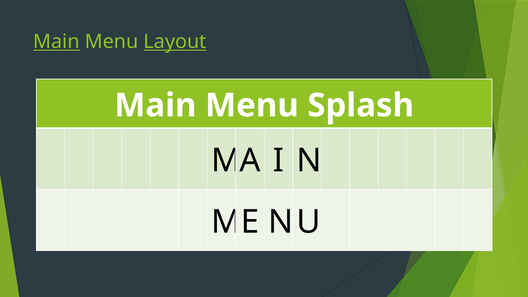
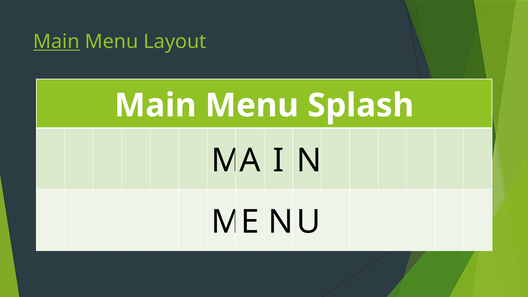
Layout underline: present -> none (175, 42)
